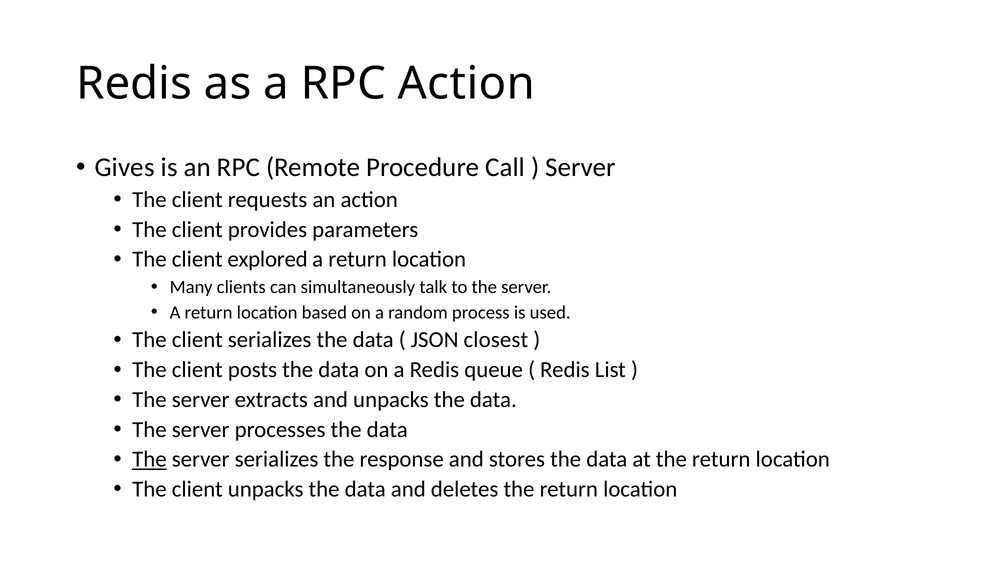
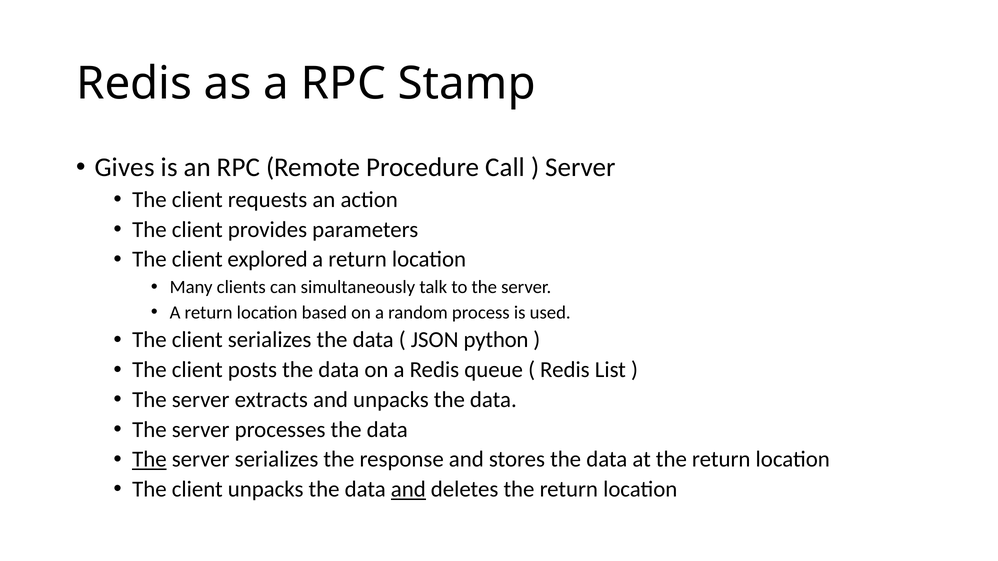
RPC Action: Action -> Stamp (467, 84)
closest: closest -> python (496, 340)
and underline: none -> present (408, 490)
